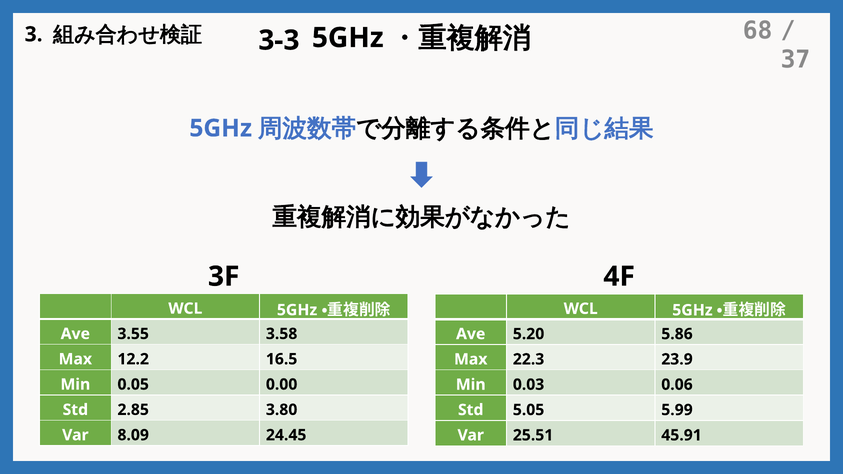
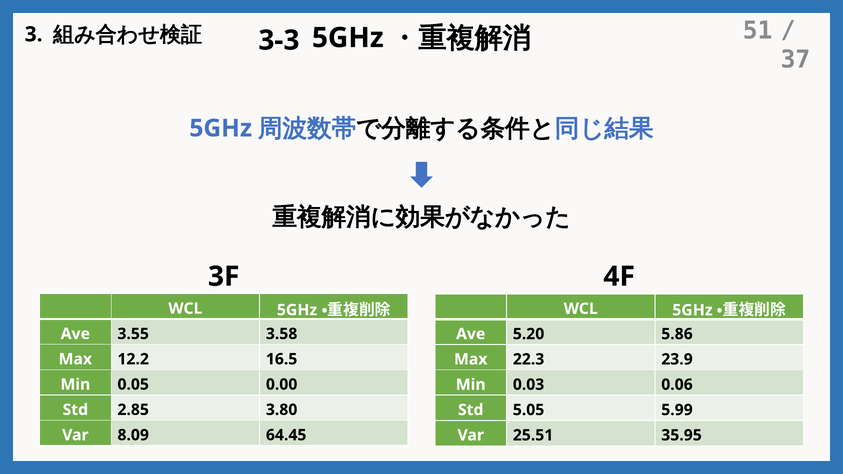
68: 68 -> 51 (758, 30)
24.45: 24.45 -> 64.45 (286, 435)
45.91: 45.91 -> 35.95 (682, 435)
